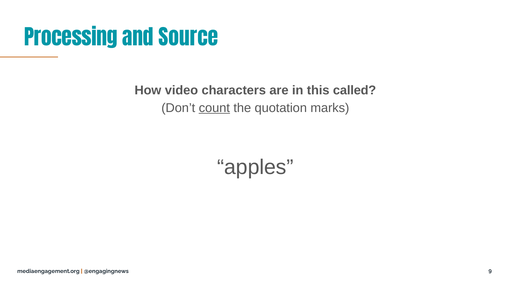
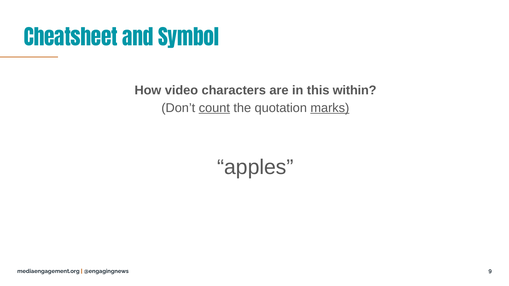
Processing: Processing -> Cheatsheet (71, 39)
Source: Source -> Symbol (189, 39)
called: called -> within (355, 90)
marks underline: none -> present (330, 108)
